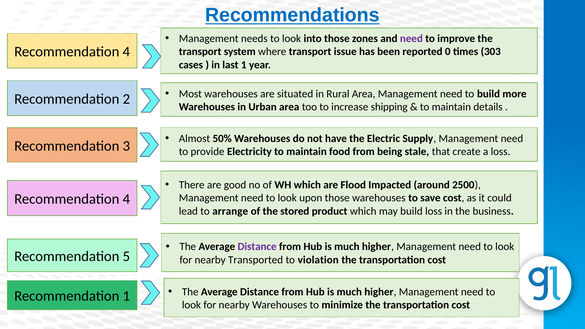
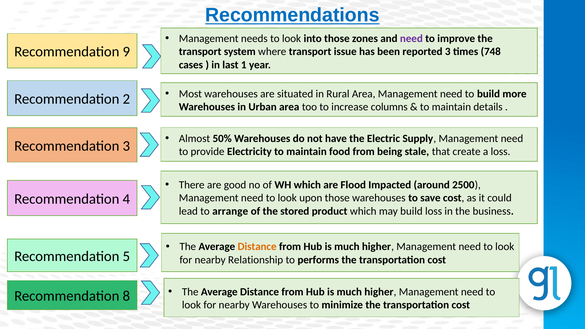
4: 4 -> 9 (126, 52)
reported 0: 0 -> 3 (448, 52)
303: 303 -> 748 (491, 52)
shipping: shipping -> columns (389, 107)
Distance colour: purple -> orange (257, 247)
Transported: Transported -> Relationship (256, 260)
violation: violation -> performs (318, 260)
Recommendation 1: 1 -> 8 (126, 296)
